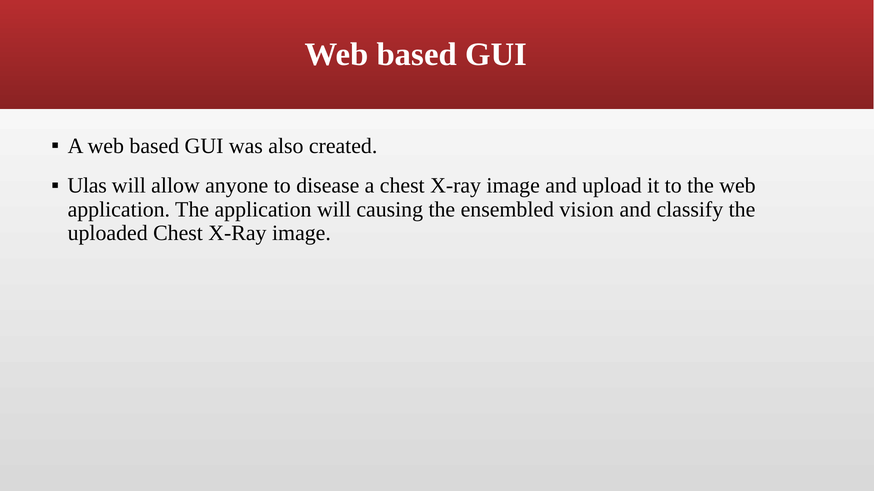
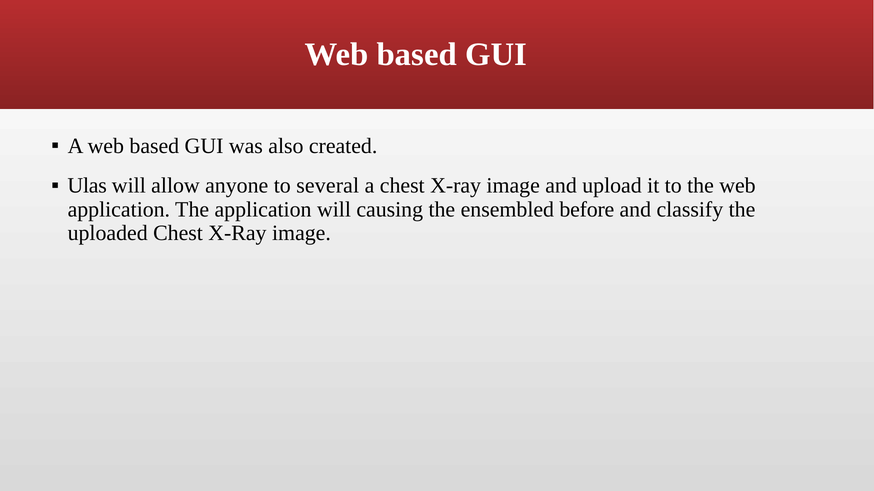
disease: disease -> several (328, 186)
vision: vision -> before (587, 210)
